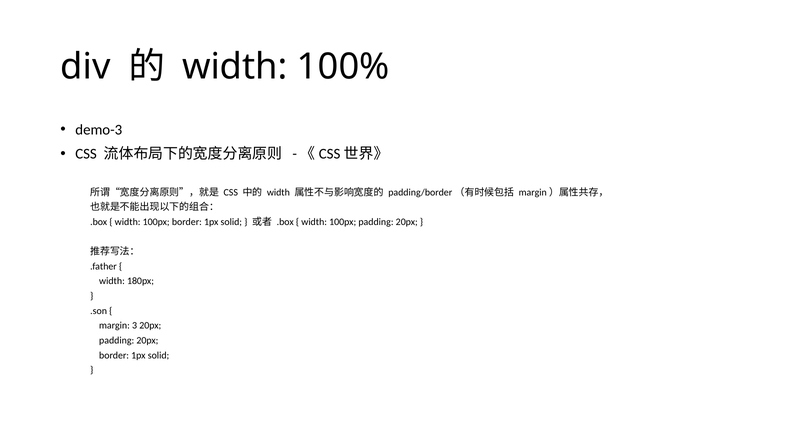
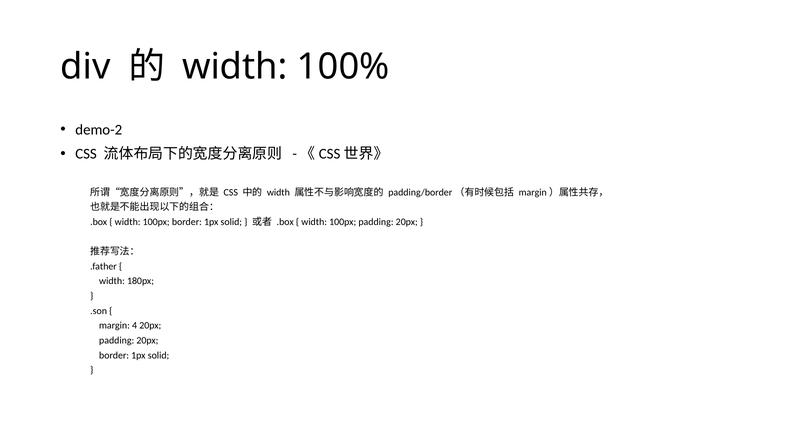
demo-3: demo-3 -> demo-2 (99, 130)
3: 3 -> 4 (135, 326)
